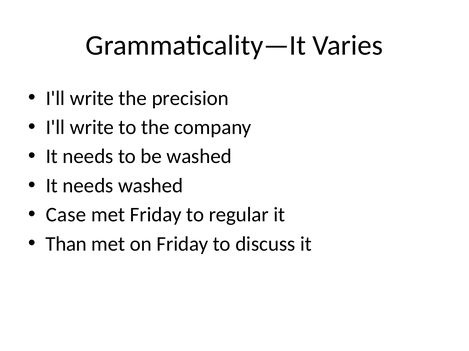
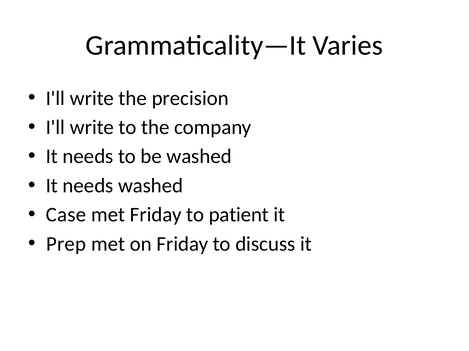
regular: regular -> patient (239, 215)
Than: Than -> Prep (66, 244)
